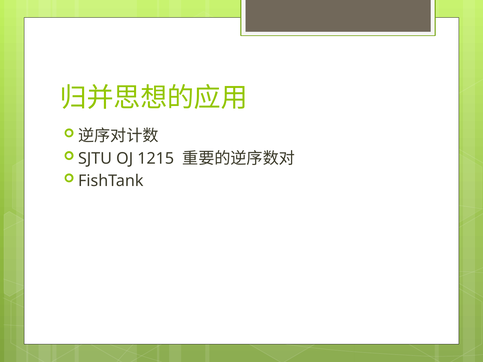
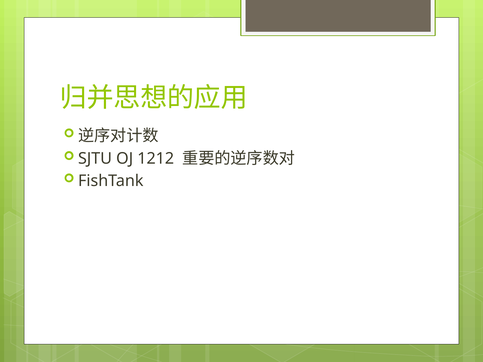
1215: 1215 -> 1212 (156, 158)
